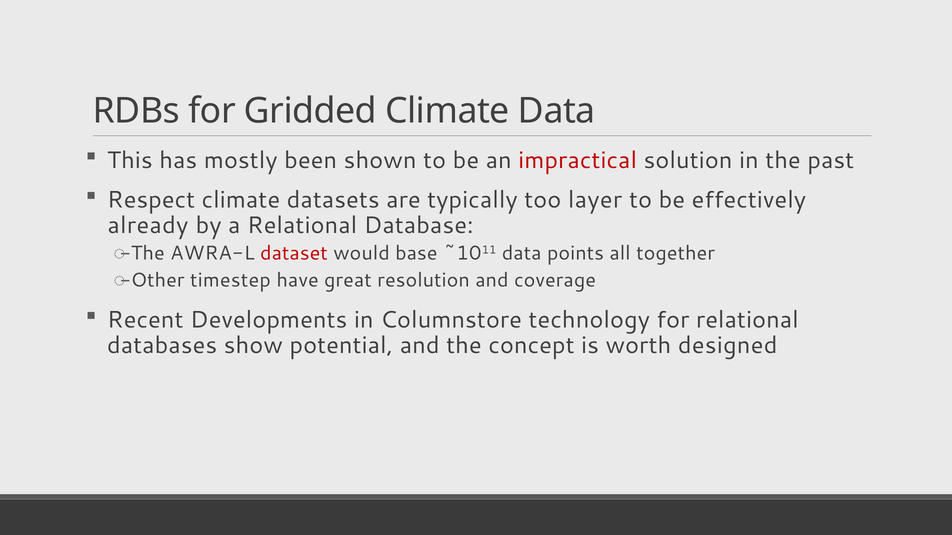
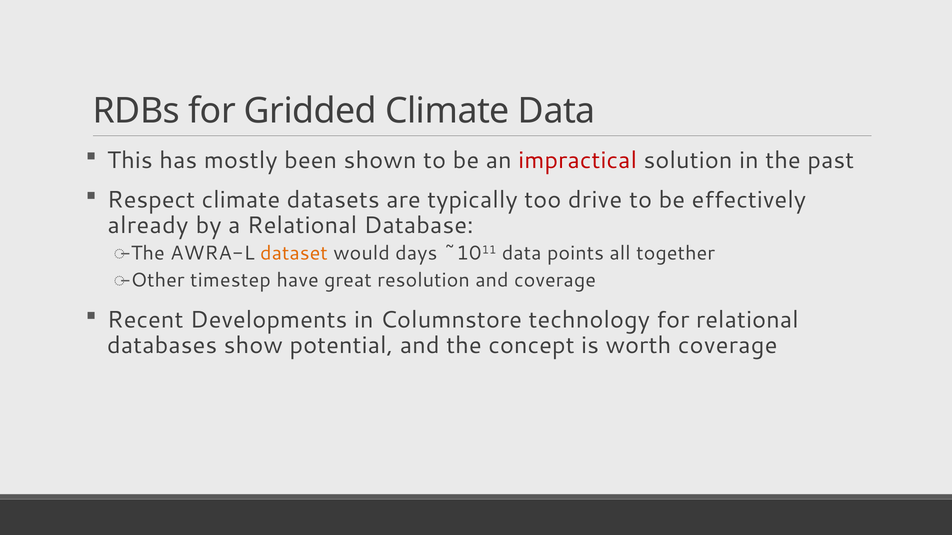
layer: layer -> drive (595, 200)
dataset colour: red -> orange (294, 253)
base: base -> days (416, 253)
worth designed: designed -> coverage (728, 346)
